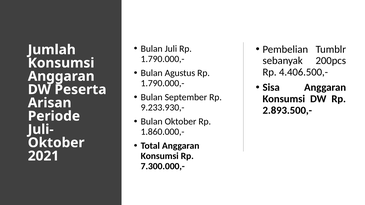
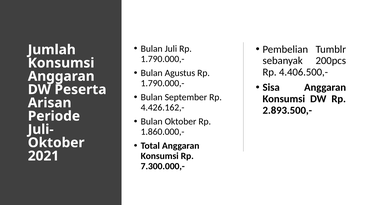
9.233.930,-: 9.233.930,- -> 4.426.162,- (163, 108)
